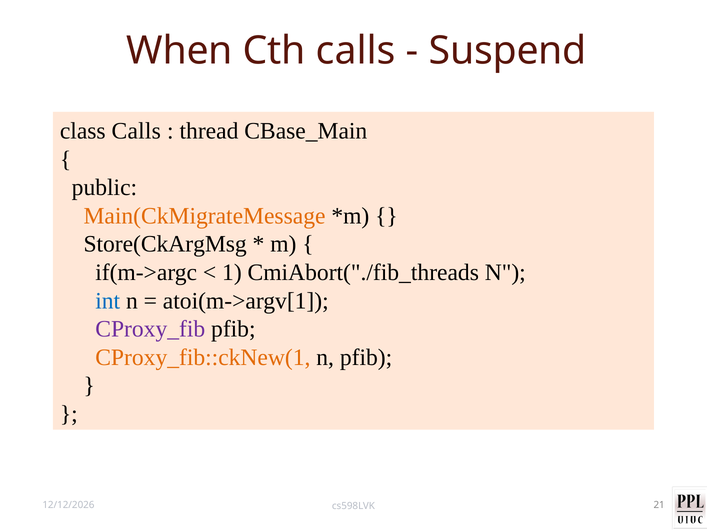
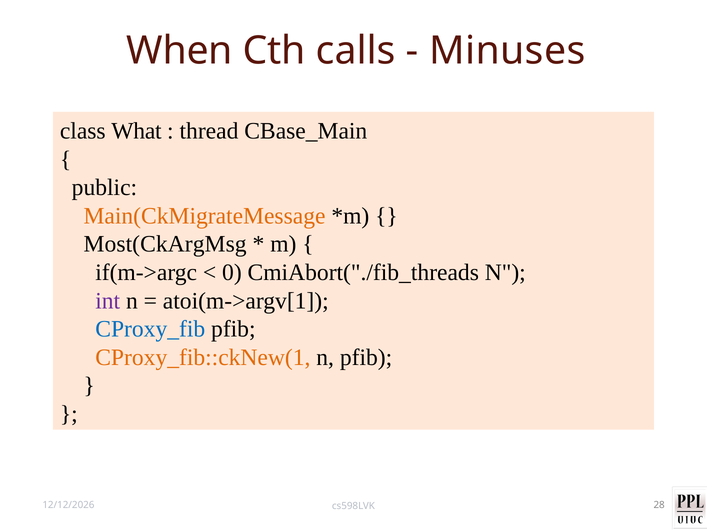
Suspend: Suspend -> Minuses (507, 51)
class Calls: Calls -> What (136, 131)
Store(CkArgMsg: Store(CkArgMsg -> Most(CkArgMsg (165, 244)
1: 1 -> 0 (232, 273)
int colour: blue -> purple (108, 301)
CProxy_fib colour: purple -> blue (150, 329)
21: 21 -> 28 (659, 505)
